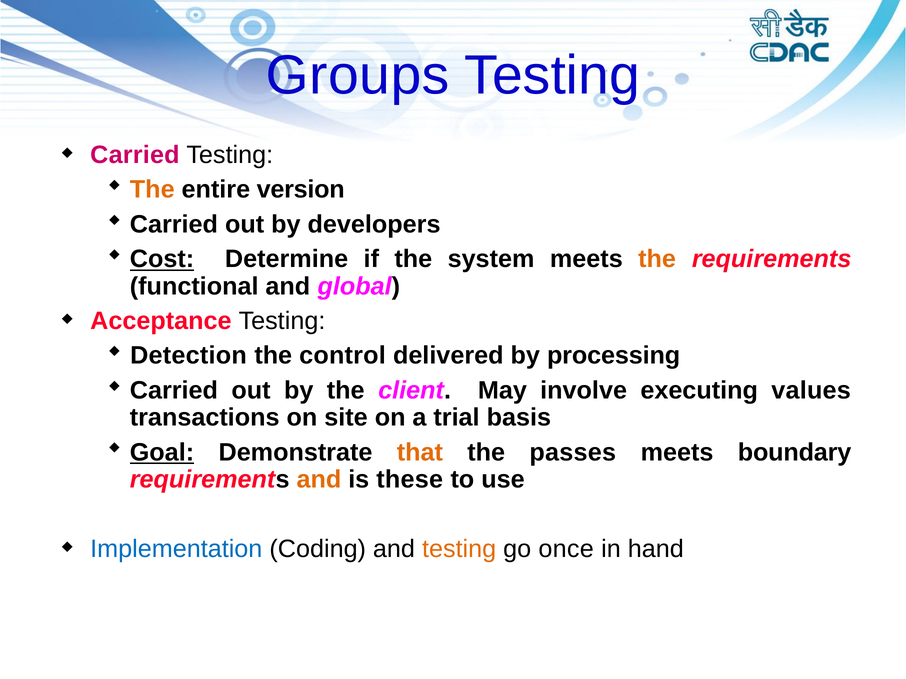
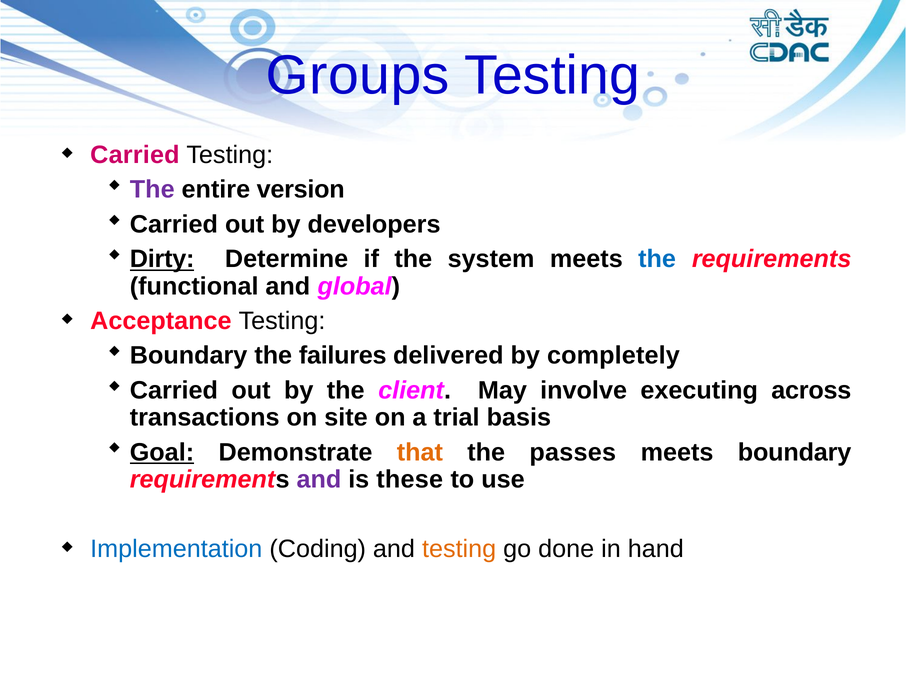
The colour: orange -> purple (152, 190)
Cost: Cost -> Dirty (162, 259)
the colour: orange -> blue (657, 259)
Detection: Detection -> Boundary (189, 356)
control: control -> failures (343, 356)
processing: processing -> completely (613, 356)
values: values -> across (811, 391)
and colour: orange -> purple (319, 480)
once: once -> done (566, 549)
